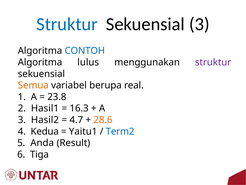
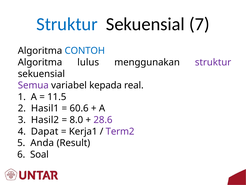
Sekuensial 3: 3 -> 7 (199, 24)
Semua colour: orange -> purple (33, 85)
berupa: berupa -> kepada (106, 85)
23.8: 23.8 -> 11.5 (57, 97)
16.3: 16.3 -> 60.6 (79, 108)
4.7: 4.7 -> 8.0 (76, 120)
28.6 colour: orange -> purple (103, 120)
Kedua: Kedua -> Dapat (45, 131)
Yaitu1: Yaitu1 -> Kerja1 (83, 131)
Term2 colour: blue -> purple (120, 131)
Tiga: Tiga -> Soal (39, 154)
